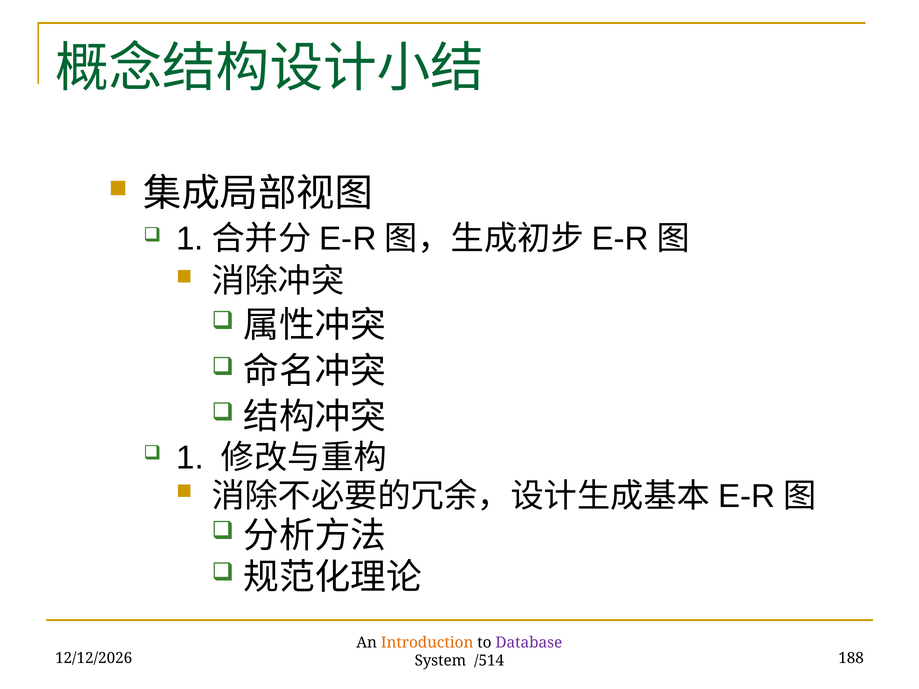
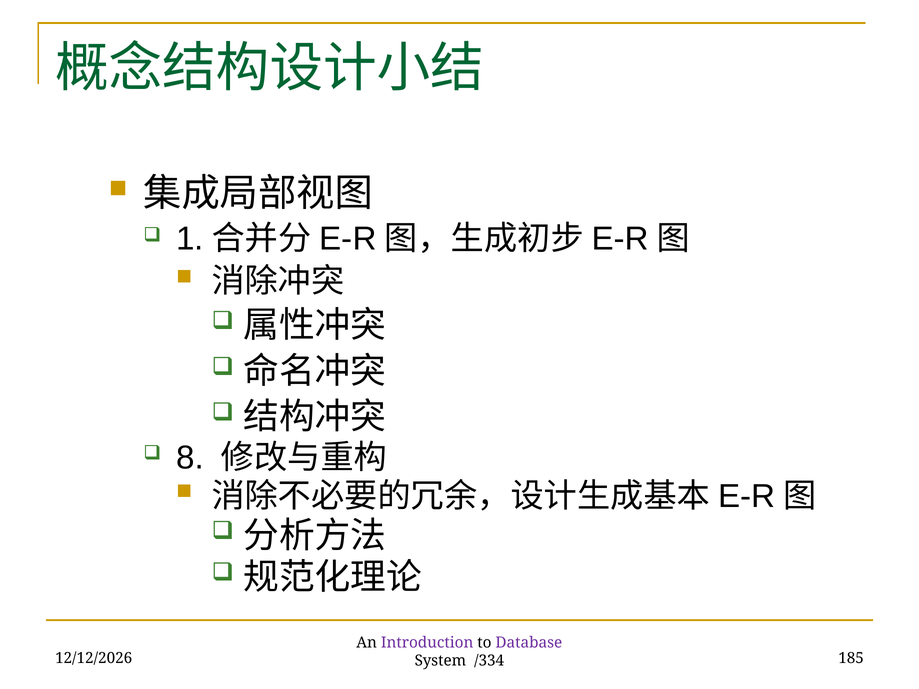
1: 1 -> 8 (190, 458)
Introduction colour: orange -> purple (427, 643)
188: 188 -> 185 (851, 658)
/514: /514 -> /334 (489, 661)
